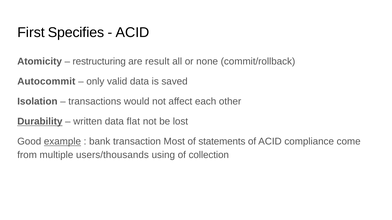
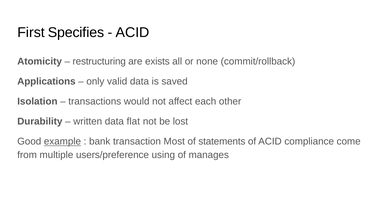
result: result -> exists (157, 62)
Autocommit: Autocommit -> Applications (46, 82)
Durability underline: present -> none (40, 122)
users/thousands: users/thousands -> users/preference (112, 155)
collection: collection -> manages (209, 155)
